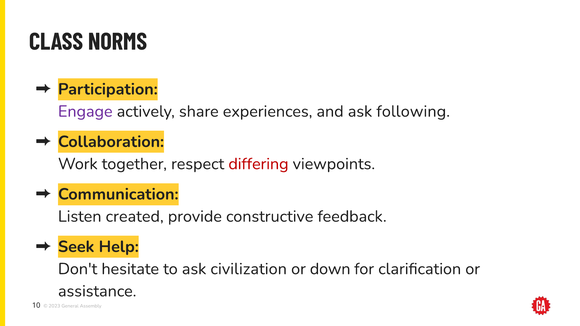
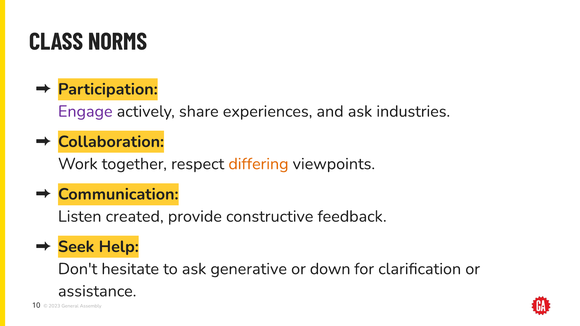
following: following -> industries (413, 111)
differing colour: red -> orange (258, 164)
civilization: civilization -> generative (249, 269)
